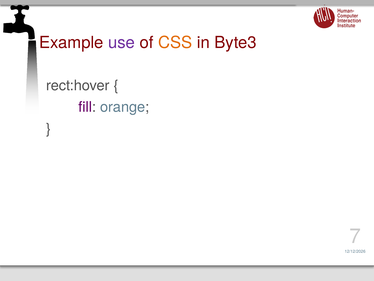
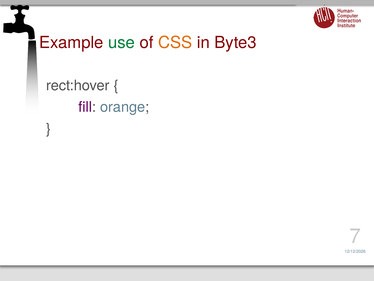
use colour: purple -> green (122, 42)
